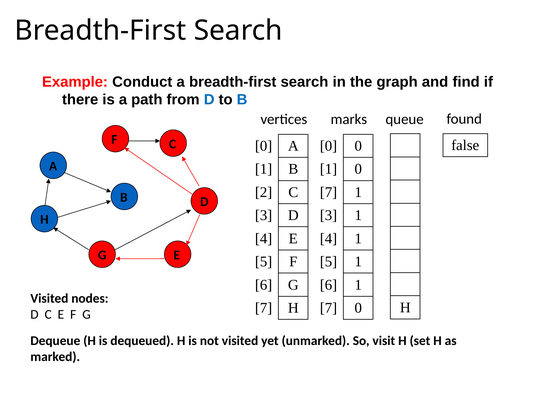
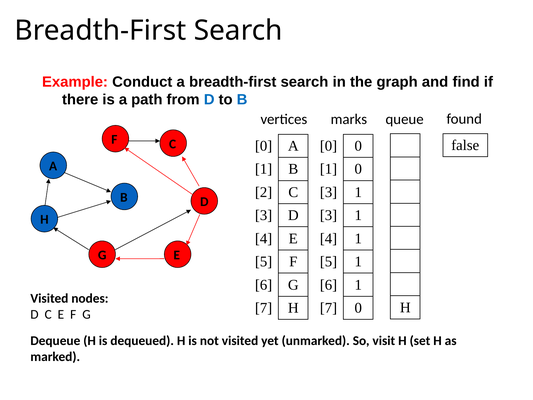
7: 7 -> 3 (329, 192)
